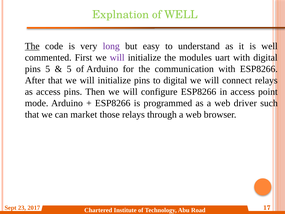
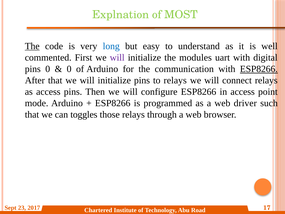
of WELL: WELL -> MOST (181, 15)
long colour: purple -> blue (111, 46)
pins 5: 5 -> 0 (48, 69)
5: 5 -> 0 (69, 69)
ESP8266 underline: none -> present (259, 69)
to digital: digital -> relays (175, 80)
market: market -> toggles (84, 114)
